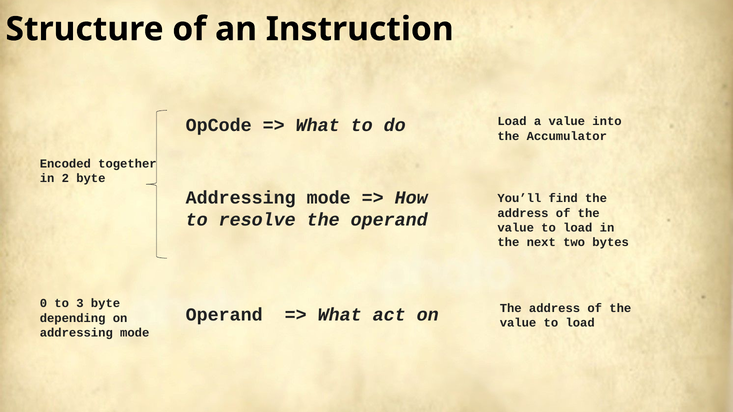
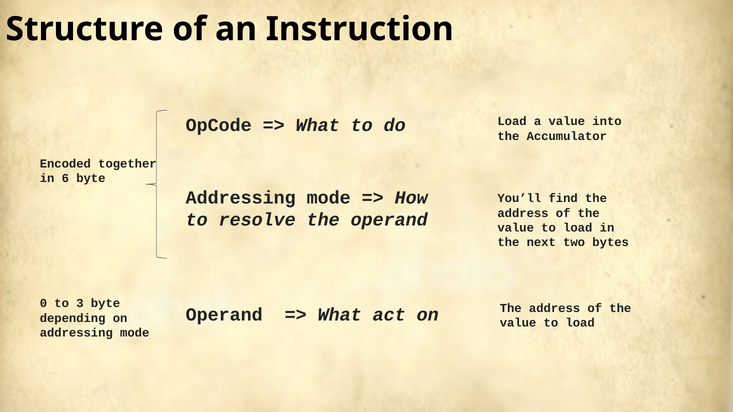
2: 2 -> 6 (65, 178)
